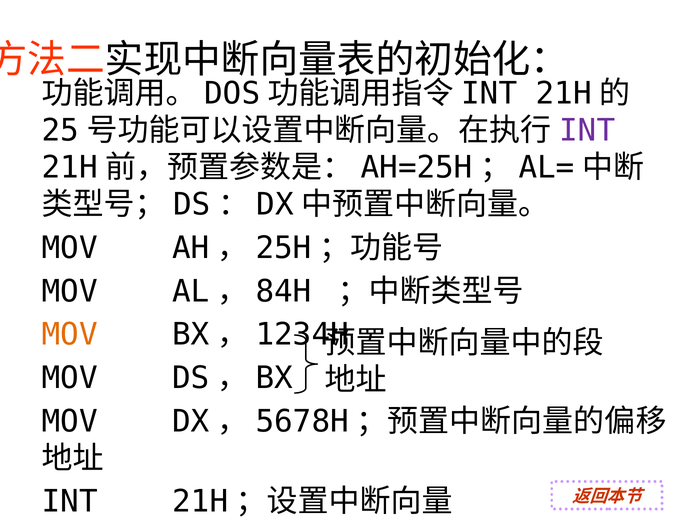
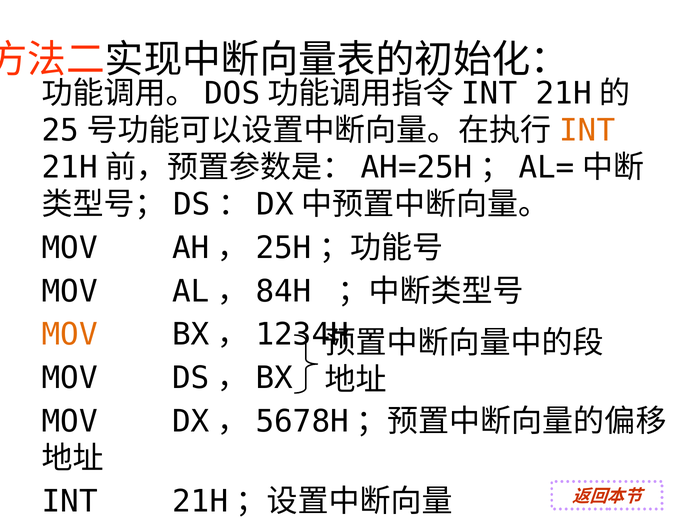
INT colour: purple -> orange (587, 131)
